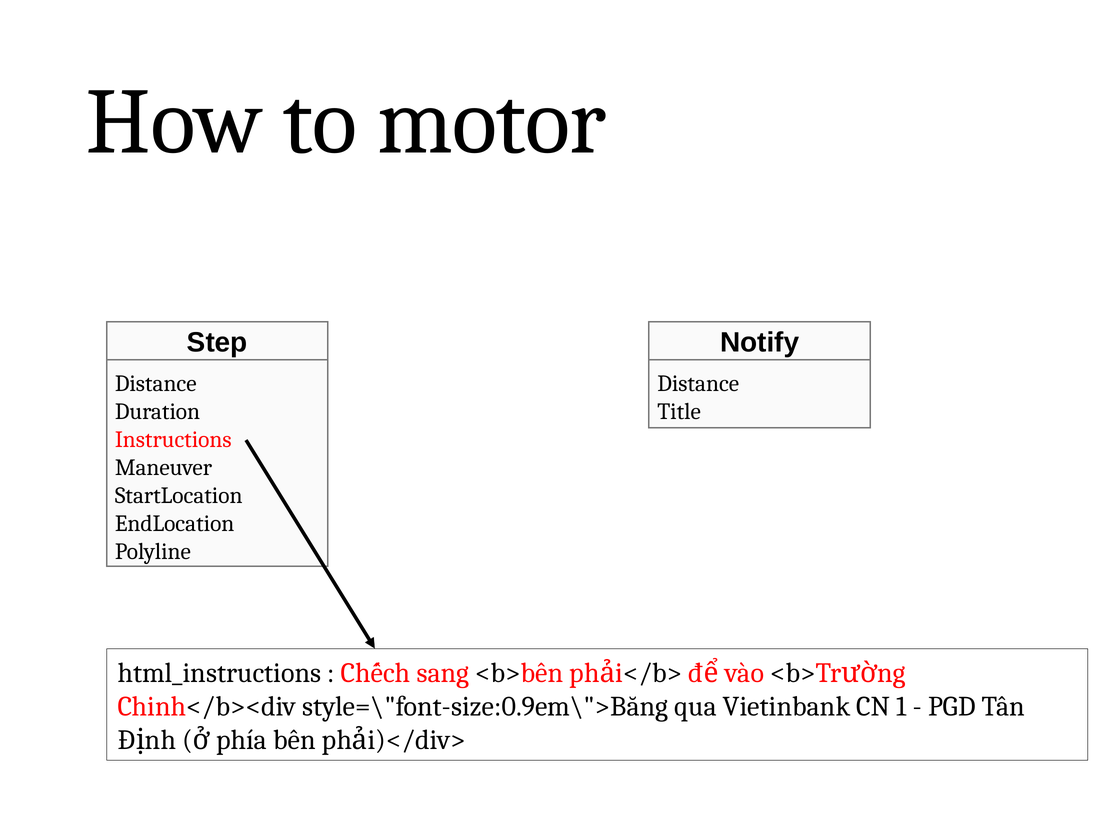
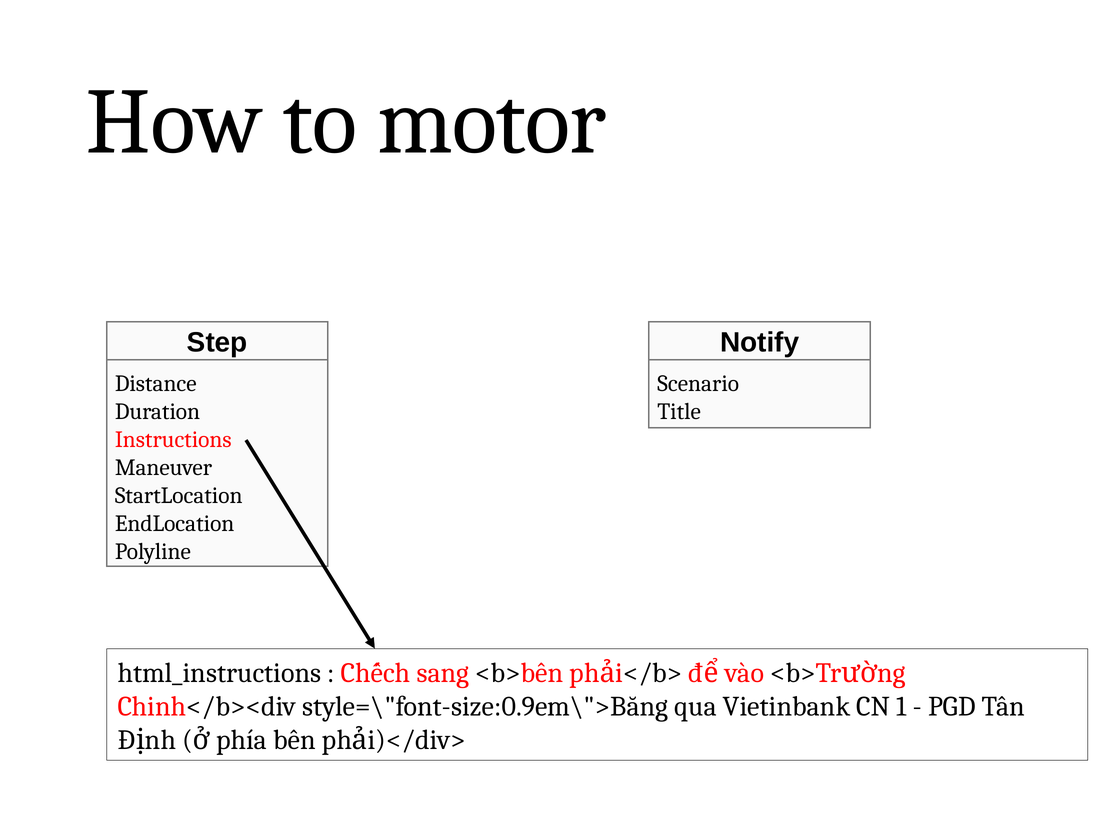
Distance: Distance -> Scenario (698, 384)
